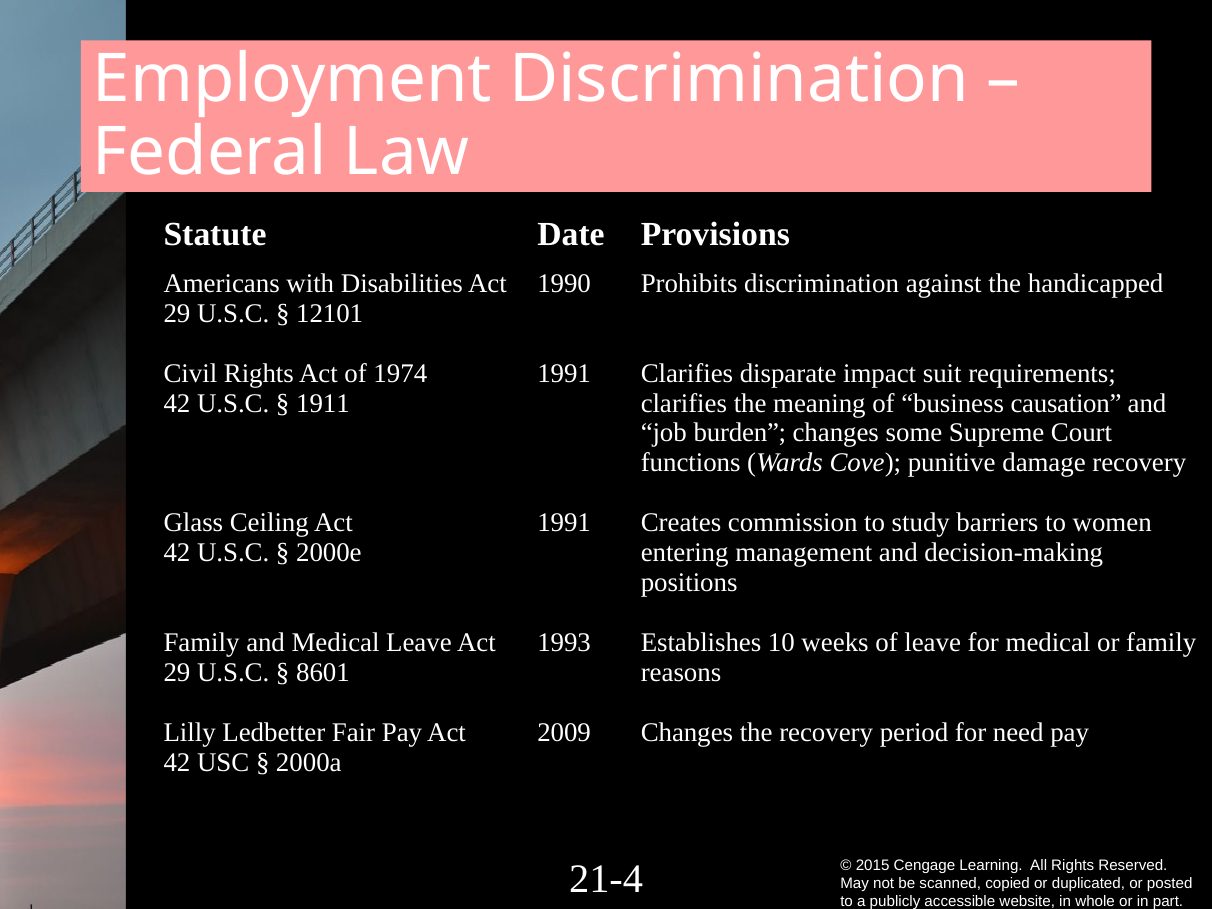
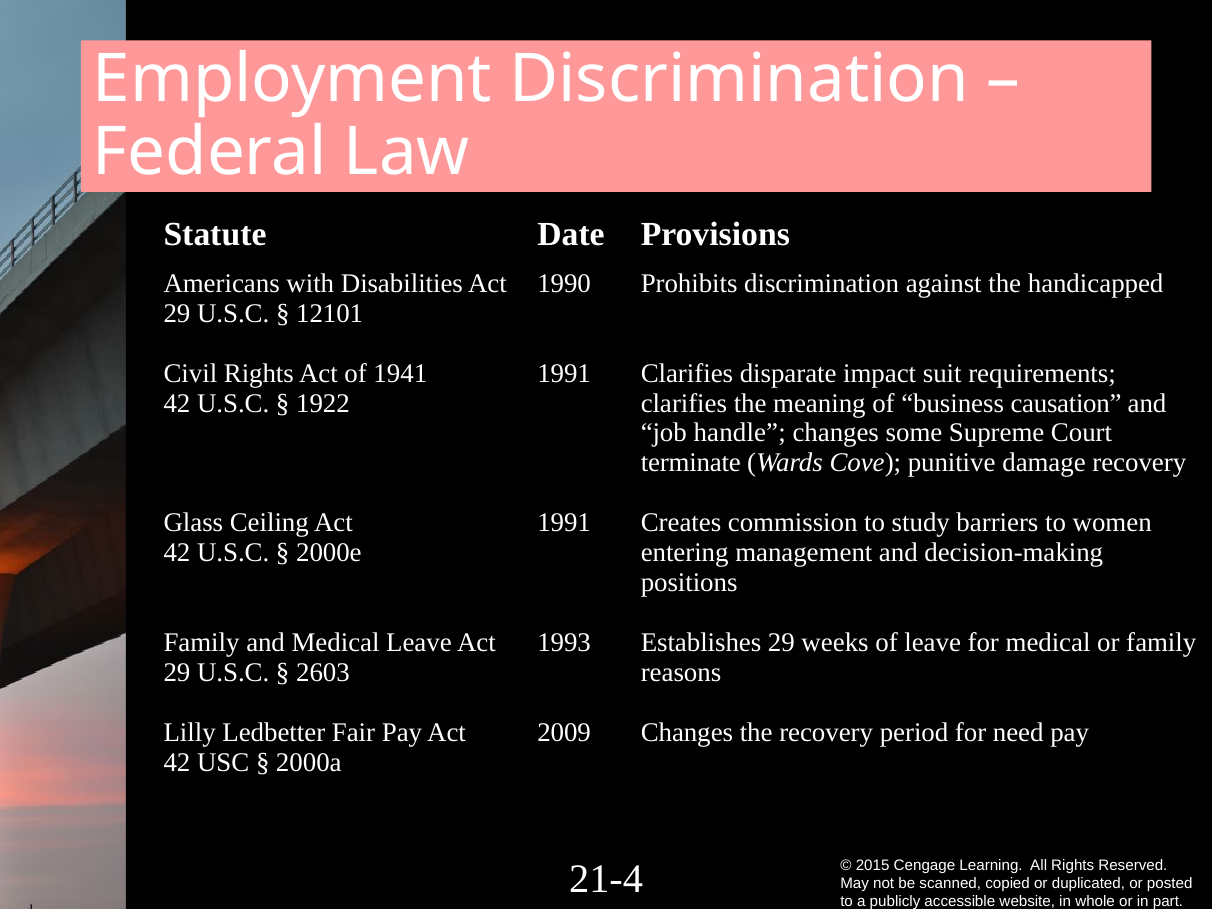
1974: 1974 -> 1941 (400, 373)
1911: 1911 -> 1922 (323, 403)
burden: burden -> handle (740, 433)
functions: functions -> terminate (691, 463)
Establishes 10: 10 -> 29 (781, 642)
8601: 8601 -> 2603 (323, 672)
